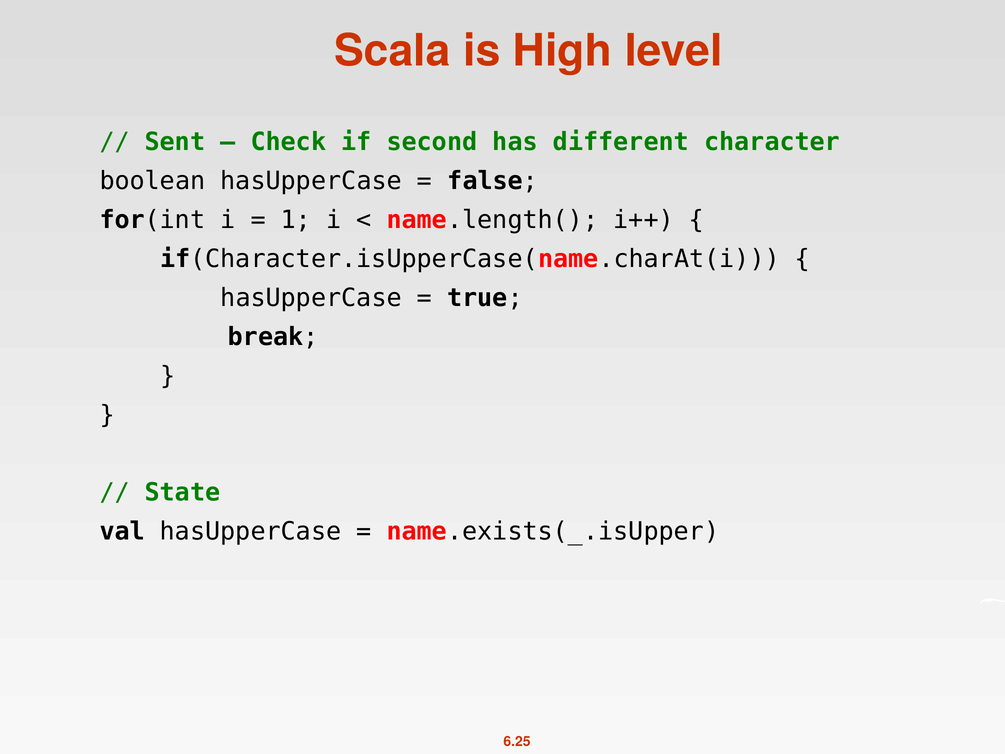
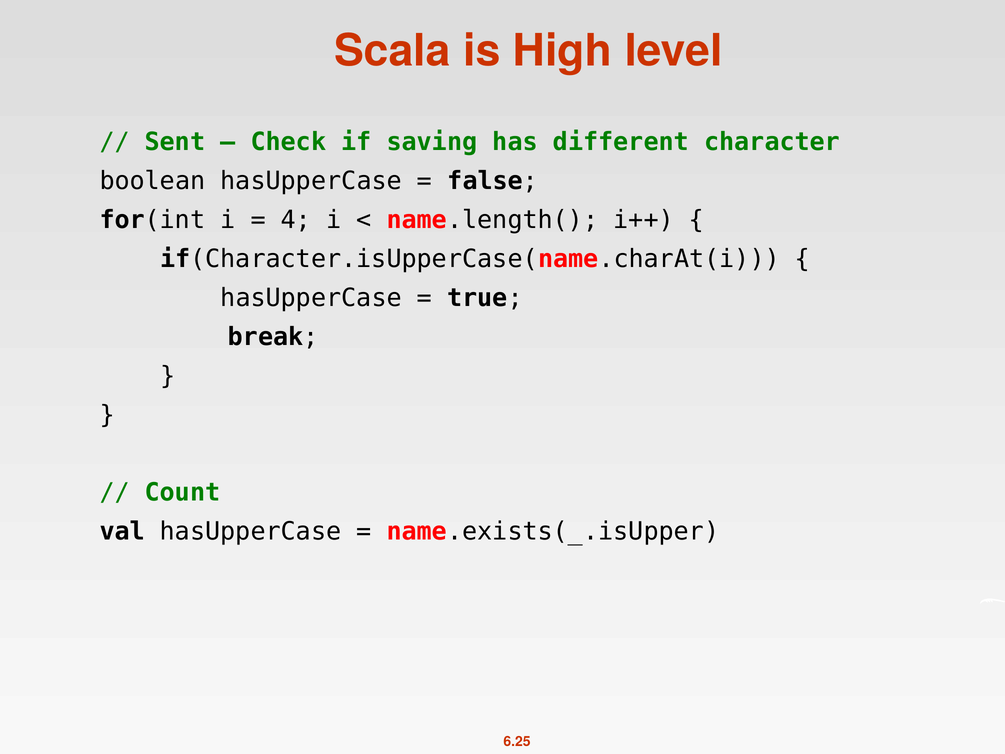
second: second -> saving (432, 142)
1: 1 -> 4 (296, 220)
State: State -> Count (183, 492)
